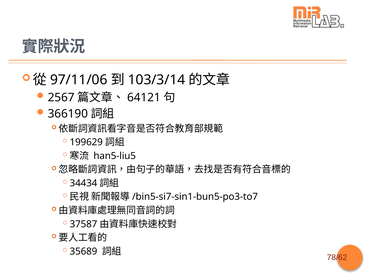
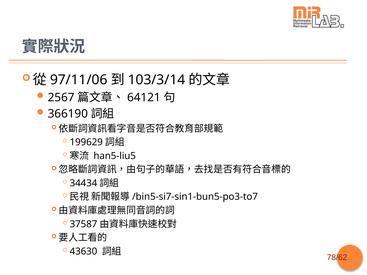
35689: 35689 -> 43630 (83, 252)
